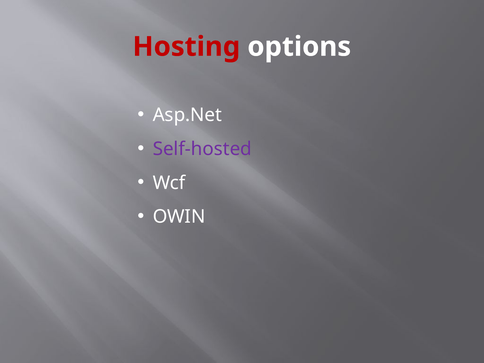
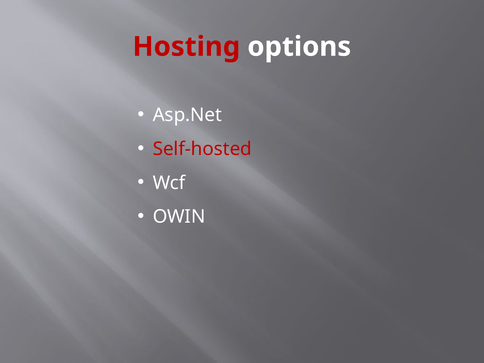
Self-hosted colour: purple -> red (202, 149)
